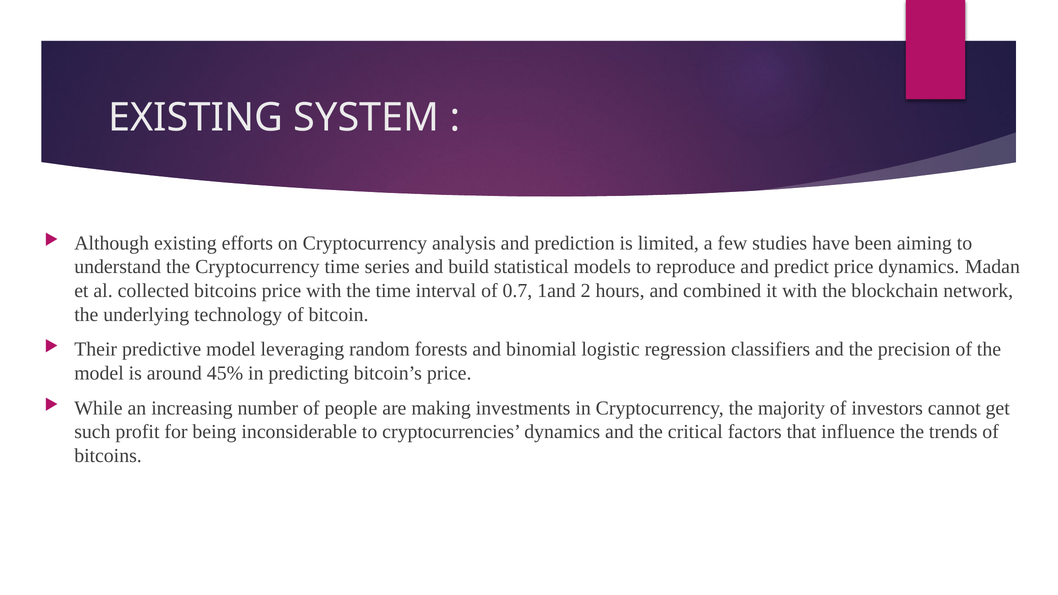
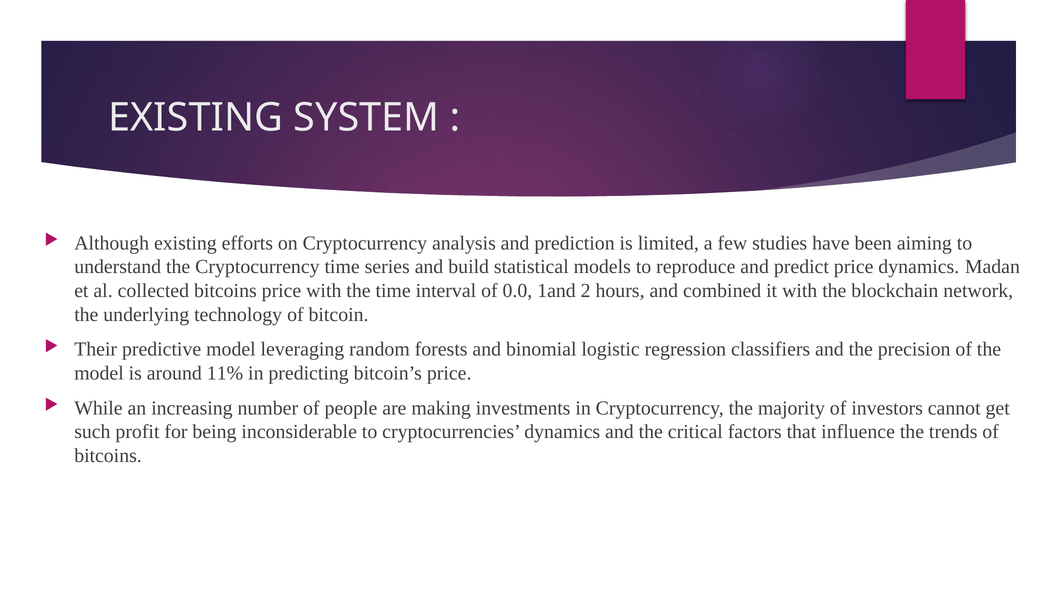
0.7: 0.7 -> 0.0 (517, 291)
45%: 45% -> 11% (225, 373)
